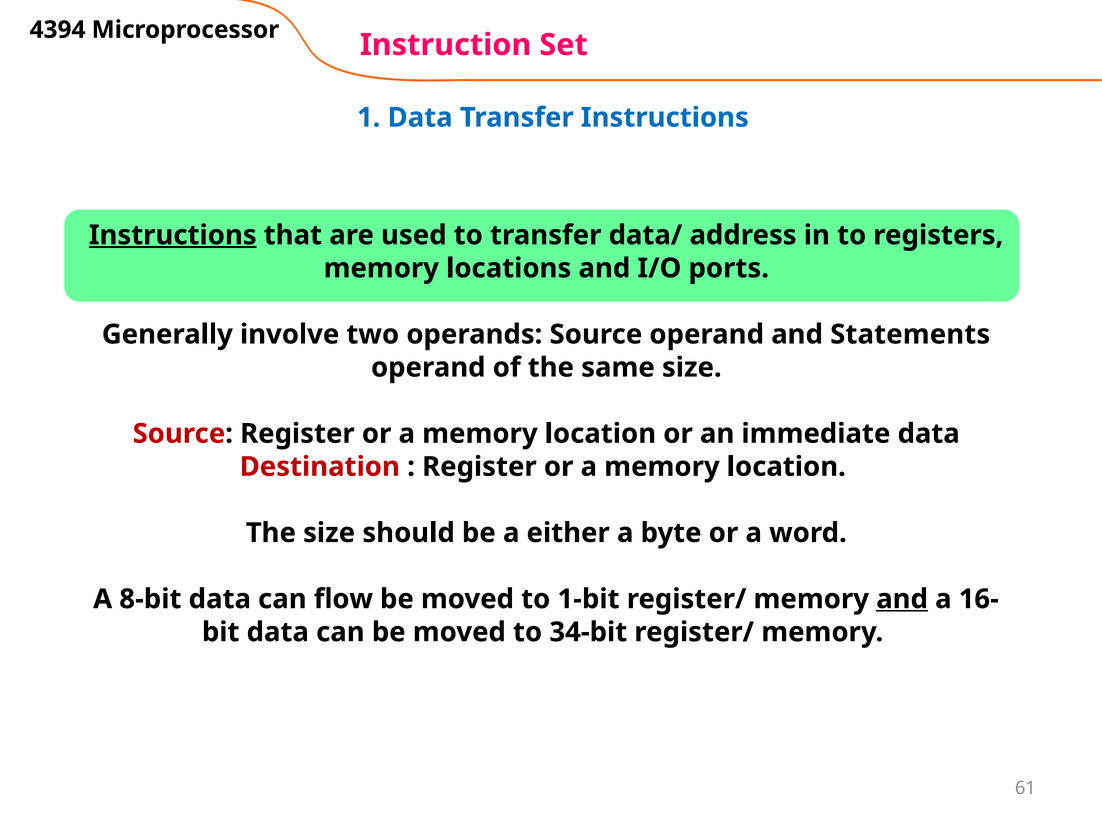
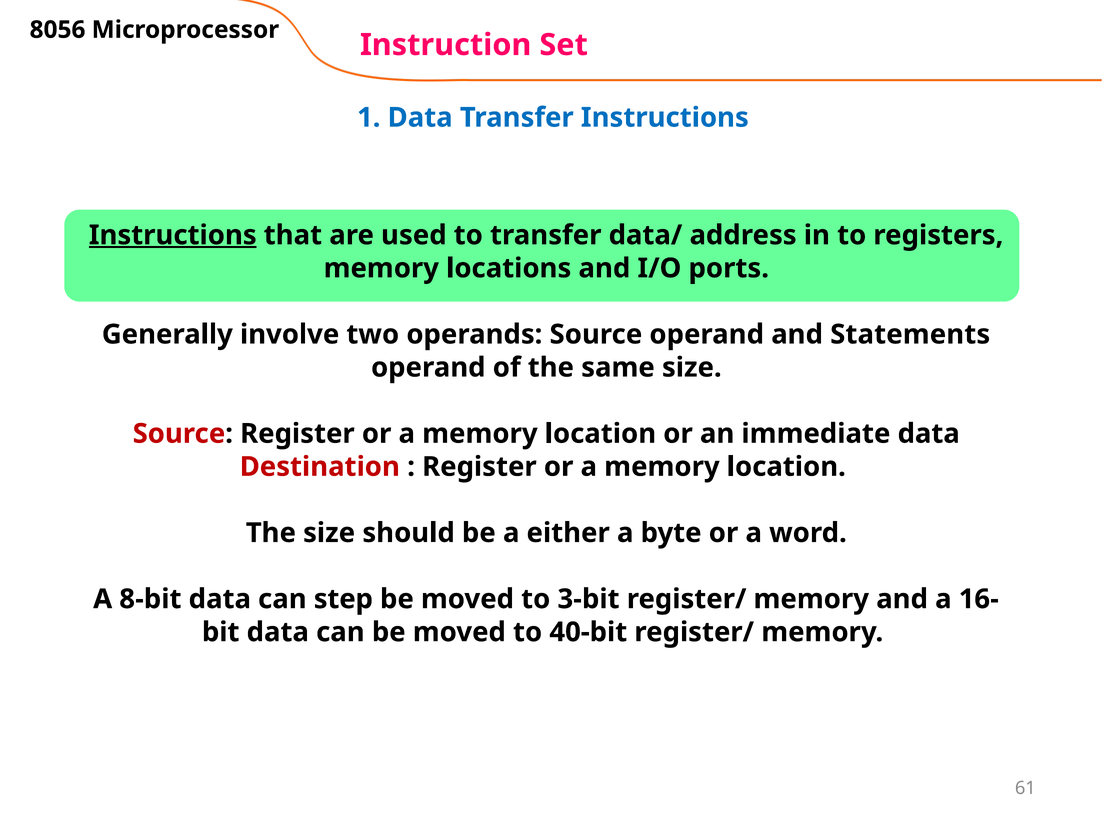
4394: 4394 -> 8056 (58, 30)
flow: flow -> step (343, 599)
1-bit: 1-bit -> 3-bit (589, 599)
and underline: present -> none (902, 599)
34-bit: 34-bit -> 40-bit (588, 632)
